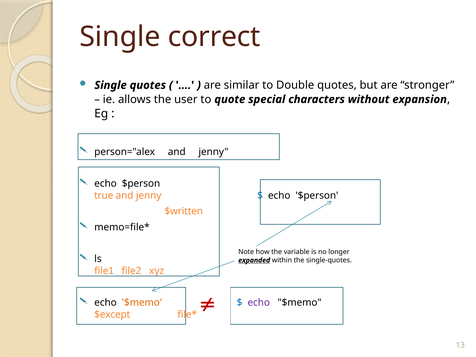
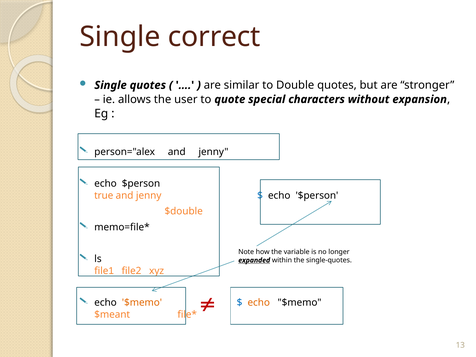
$written: $written -> $double (184, 211)
echo colour: purple -> orange (259, 303)
$except: $except -> $meant (112, 314)
